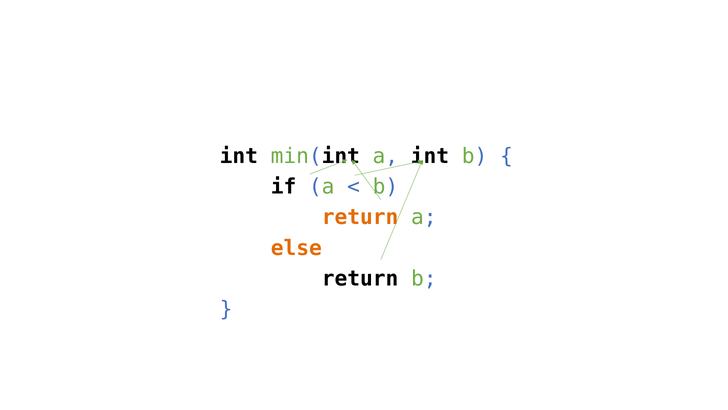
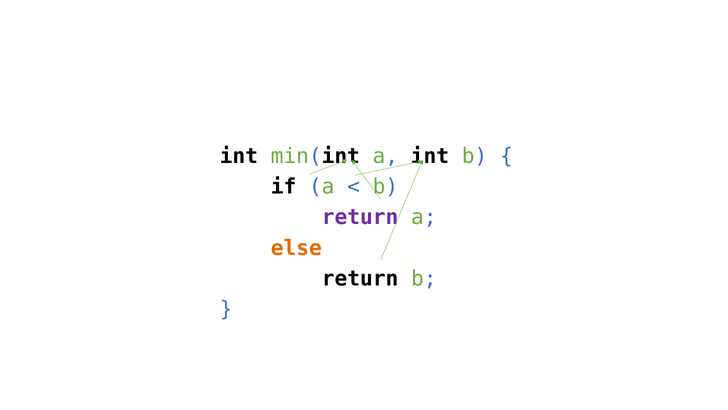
return colour: orange -> purple (360, 217)
